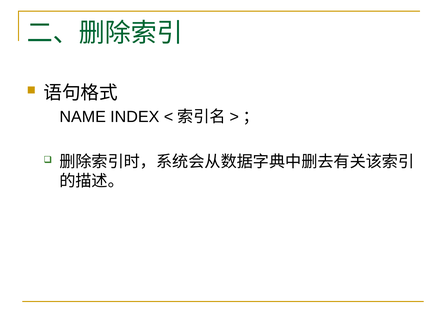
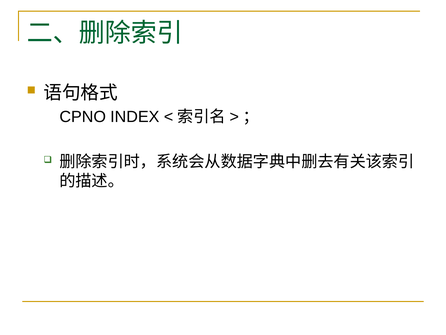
NAME: NAME -> CPNO (83, 117)
